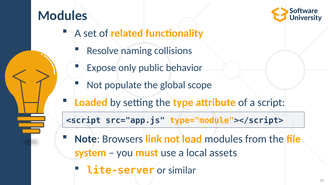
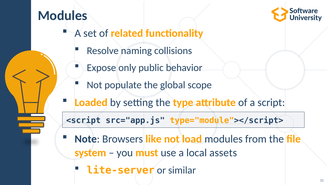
link: link -> like (153, 139)
